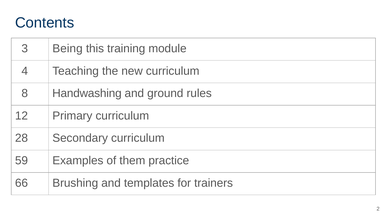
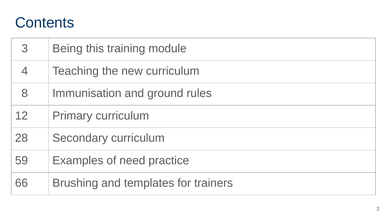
Handwashing: Handwashing -> Immunisation (87, 93)
them: them -> need (132, 161)
